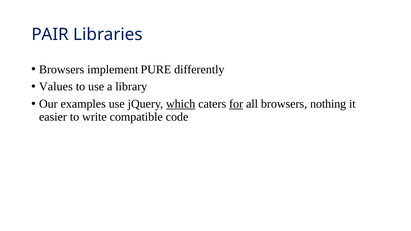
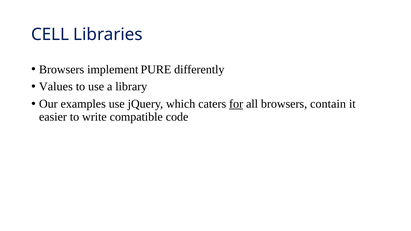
PAIR: PAIR -> CELL (50, 35)
which underline: present -> none (181, 104)
nothing: nothing -> contain (328, 104)
